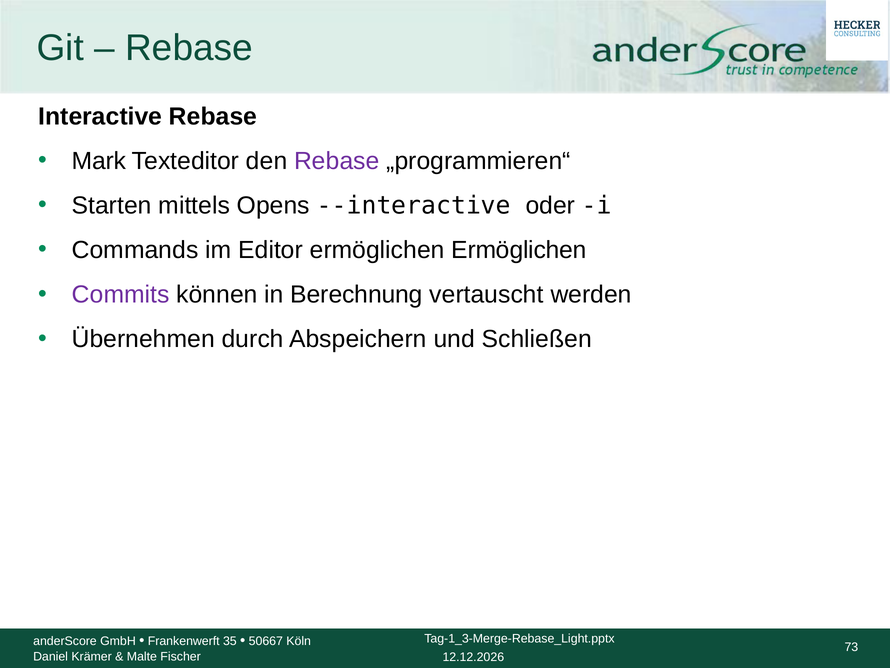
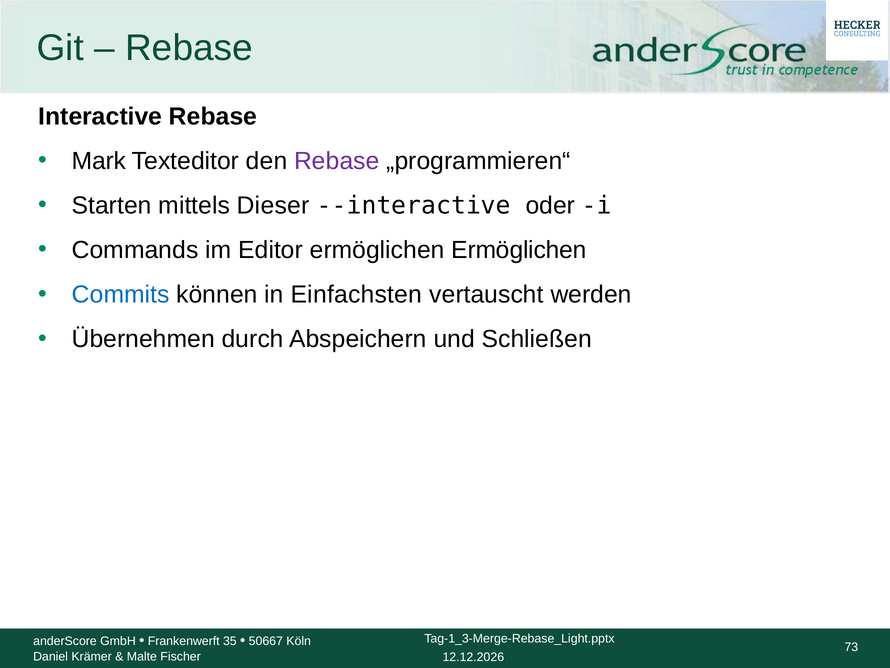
Opens: Opens -> Dieser (273, 206)
Commits colour: purple -> blue (121, 295)
Berechnung: Berechnung -> Einfachsten (356, 295)
